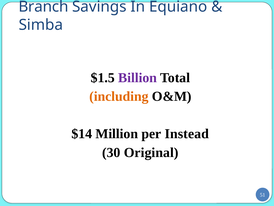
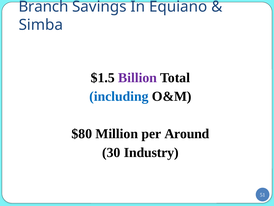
including colour: orange -> blue (119, 96)
$14: $14 -> $80 (82, 133)
Instead: Instead -> Around (187, 133)
Original: Original -> Industry (151, 152)
